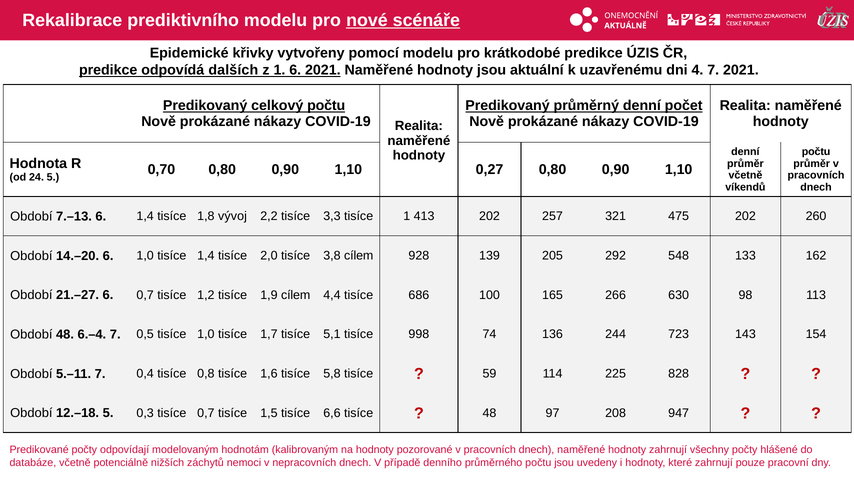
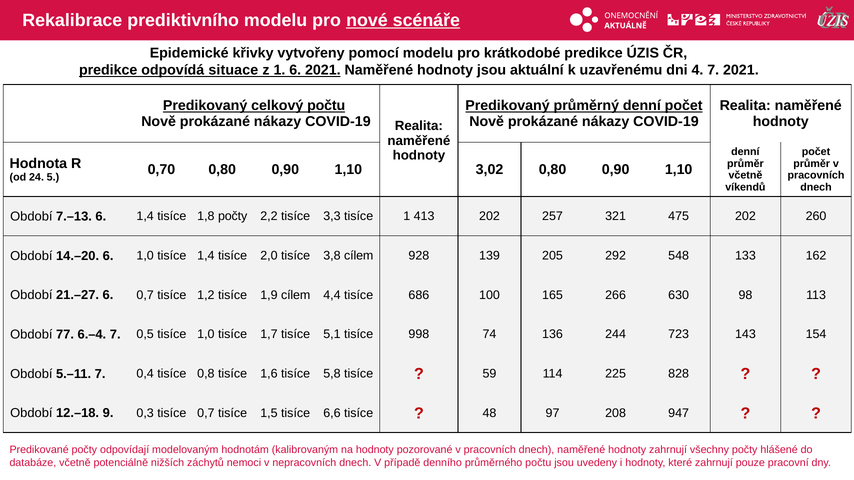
dalších: dalších -> situace (233, 70)
počtu: počtu -> počet (816, 152)
0,27: 0,27 -> 3,02 (490, 170)
1,8 vývoj: vývoj -> počty (233, 216)
Období 48: 48 -> 77 (65, 335)
12.–18 5: 5 -> 9 (108, 414)
